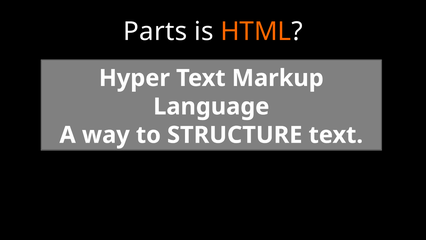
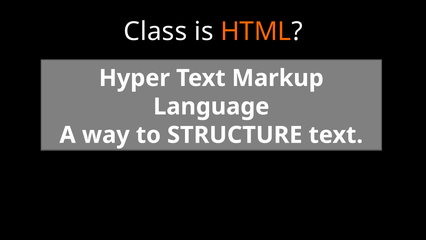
Parts: Parts -> Class (155, 31)
